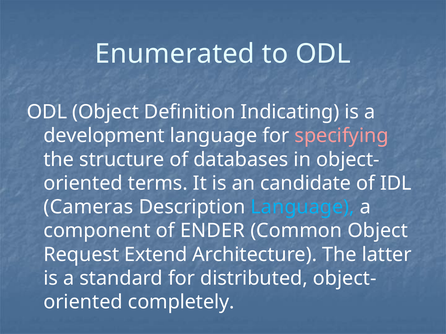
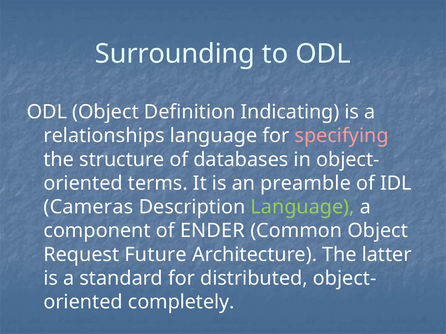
Enumerated: Enumerated -> Surrounding (175, 54)
development: development -> relationships (104, 136)
candidate: candidate -> preamble (306, 184)
Language colour: light blue -> light green (303, 207)
Extend: Extend -> Future (156, 255)
